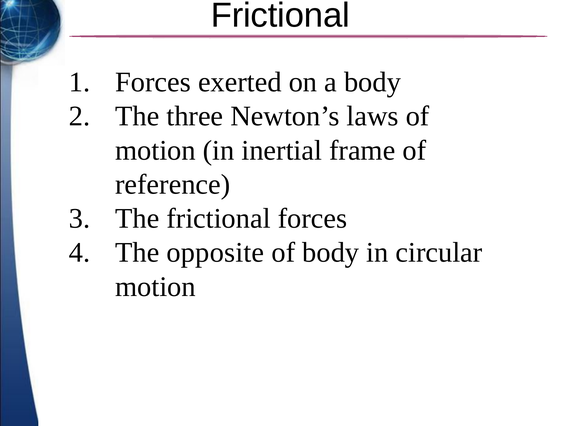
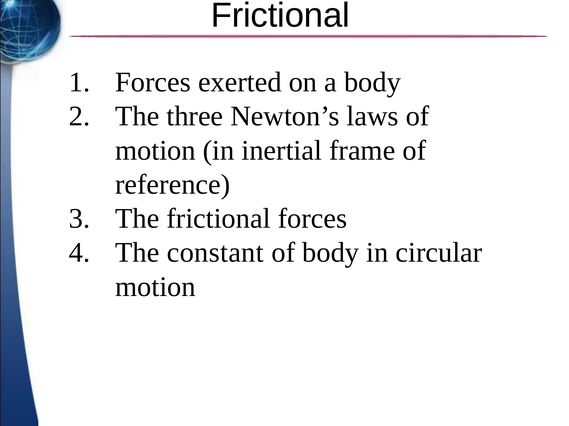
opposite: opposite -> constant (215, 253)
